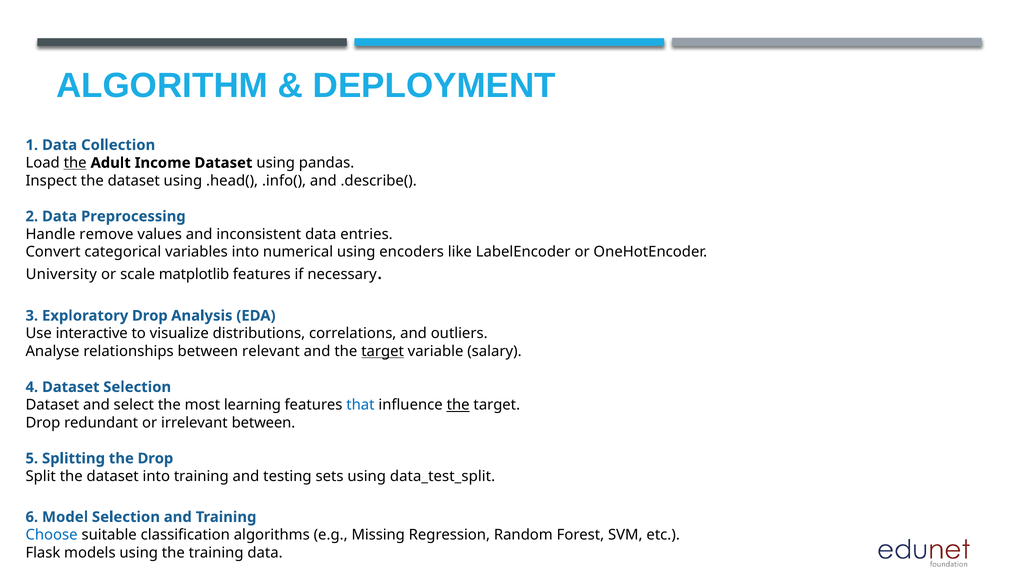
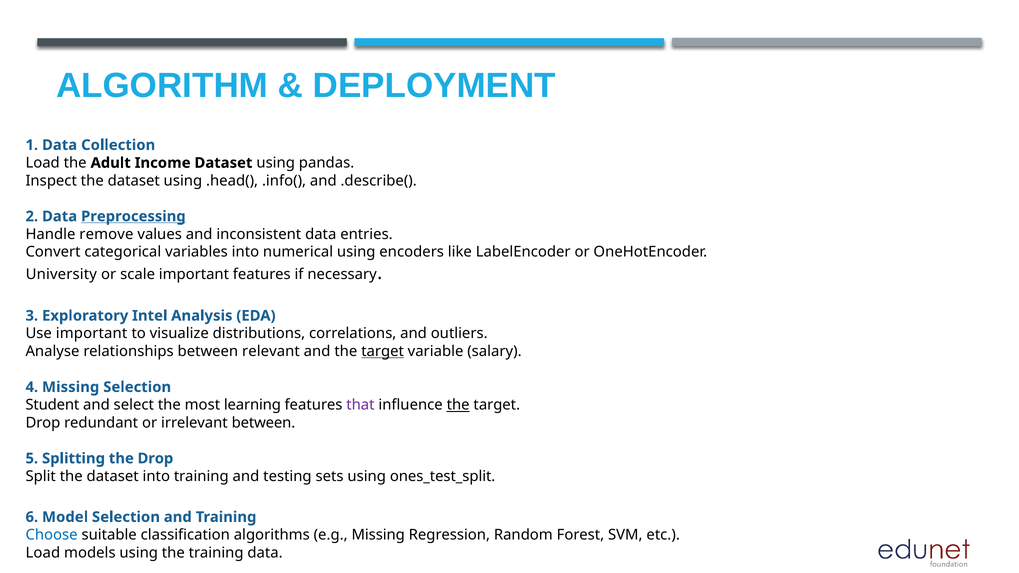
the underline: present -> none (75, 163)
Preprocessing underline: none -> present (133, 216)
scale matplotlib: matplotlib -> important (194, 274)
Exploratory Drop: Drop -> Intel (150, 316)
Use interactive: interactive -> important (92, 334)
4 Dataset: Dataset -> Missing (71, 387)
Dataset: Dataset -> Student (52, 405)
that colour: blue -> purple (360, 405)
data_test_split: data_test_split -> ones_test_split (443, 476)
Flask: Flask -> Load (43, 553)
